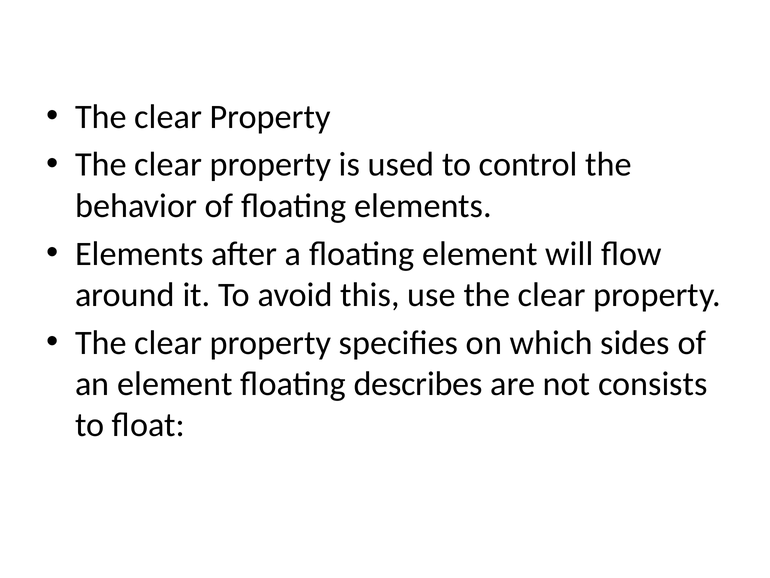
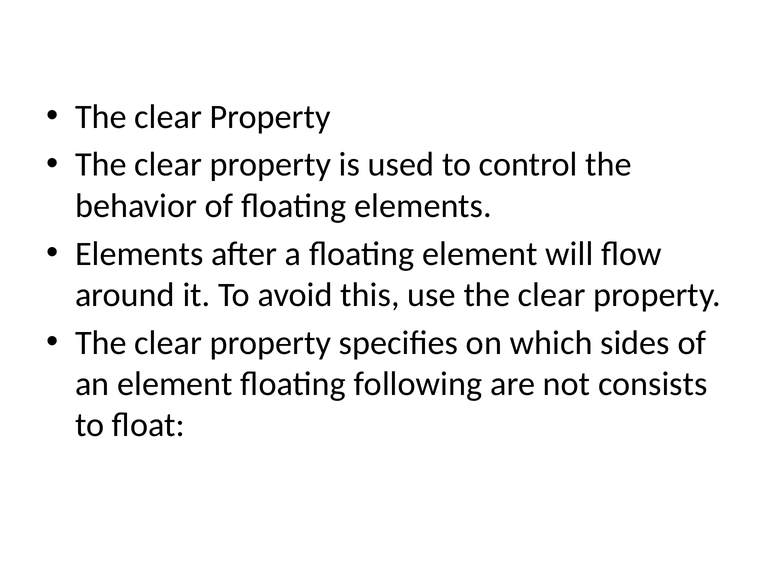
describes: describes -> following (418, 384)
